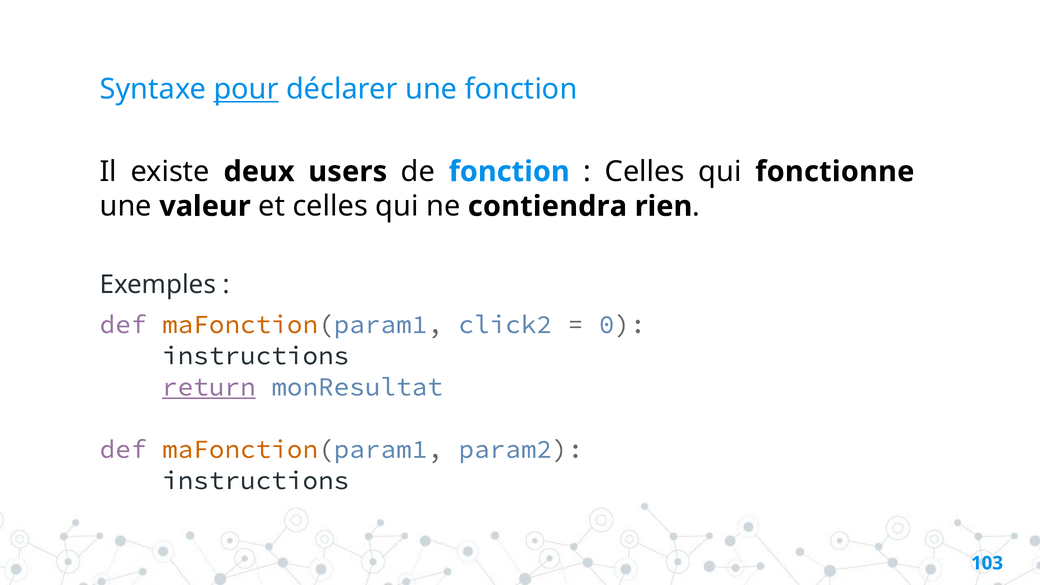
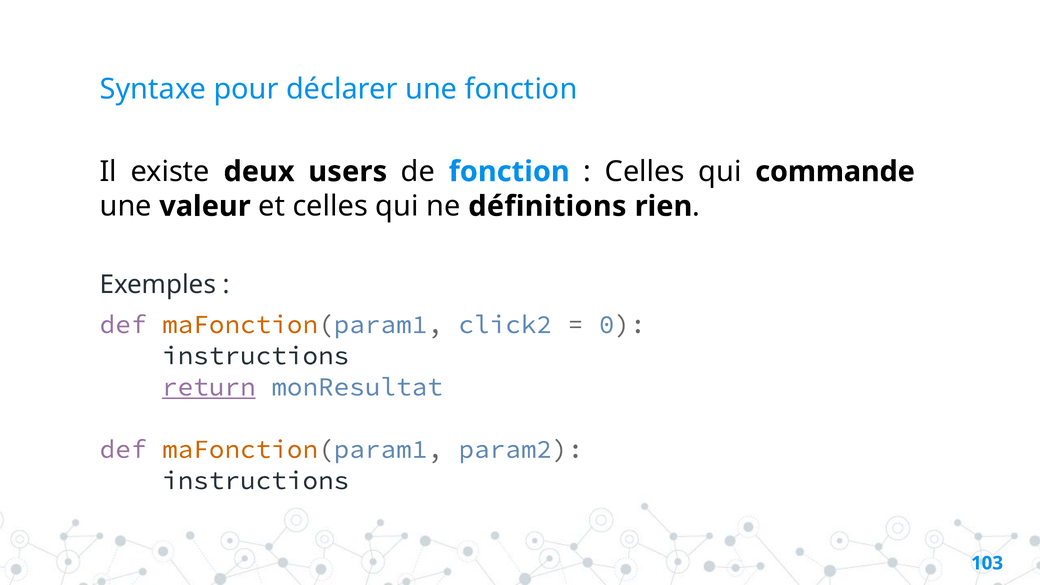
pour underline: present -> none (246, 89)
fonctionne: fonctionne -> commande (835, 172)
contiendra: contiendra -> définitions (547, 206)
